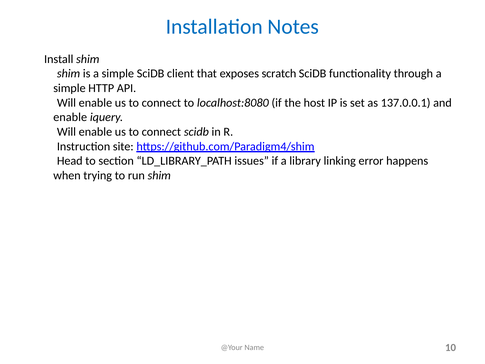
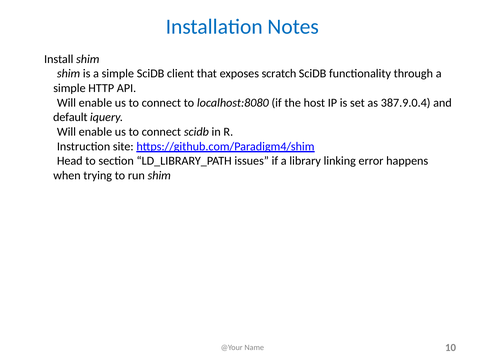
137.0.0.1: 137.0.0.1 -> 387.9.0.4 (406, 103)
enable: enable -> default (70, 117)
